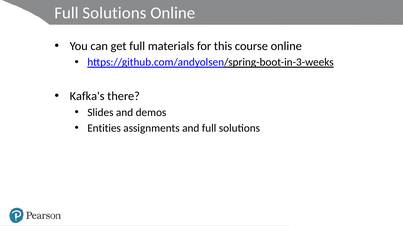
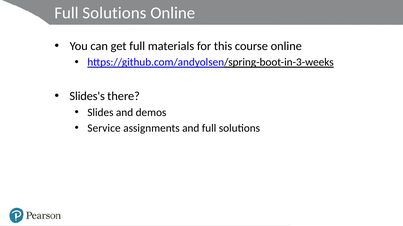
Kafka's: Kafka's -> Slides's (87, 97)
Entities: Entities -> Service (104, 129)
